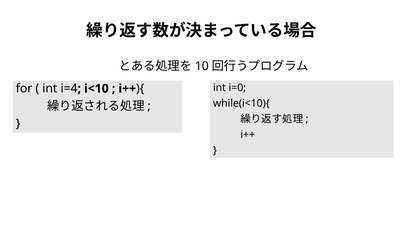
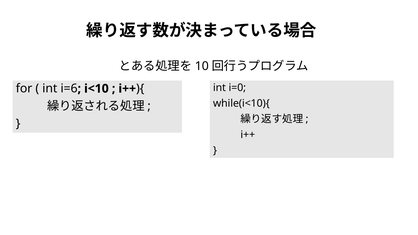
i=4: i=4 -> i=6 (69, 89)
